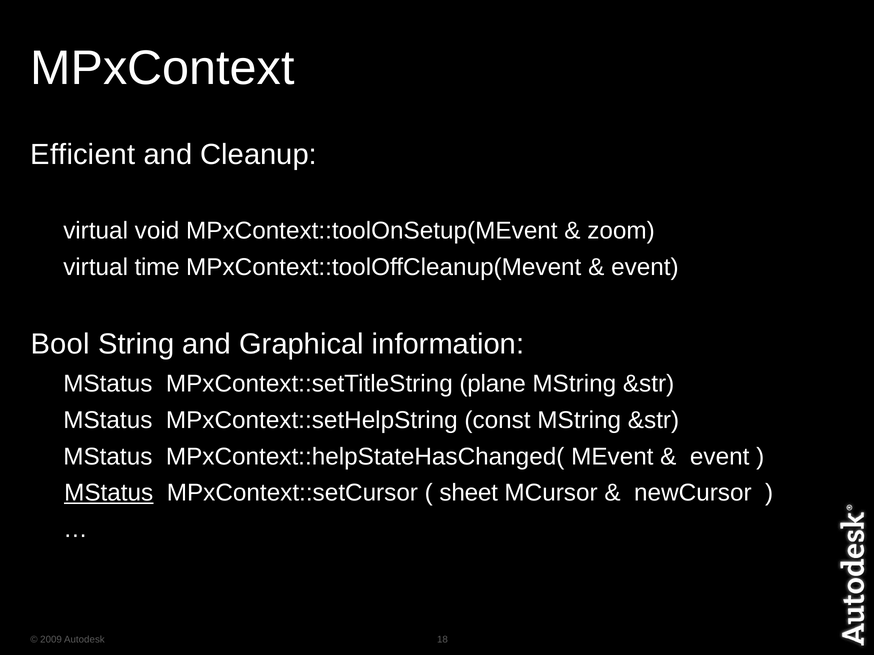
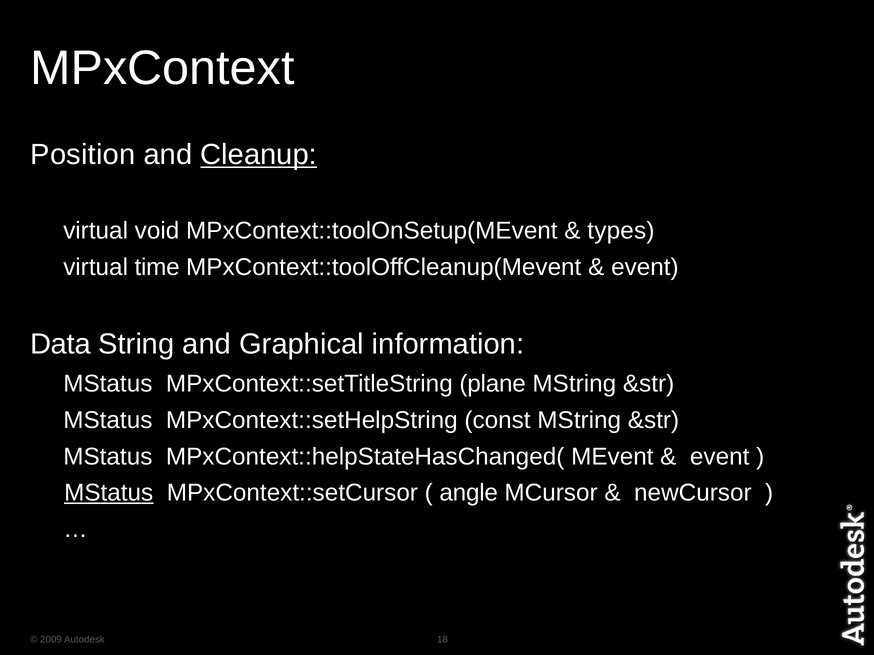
Efficient: Efficient -> Position (83, 155)
Cleanup underline: none -> present (259, 155)
zoom: zoom -> types (621, 231)
Bool: Bool -> Data (61, 344)
sheet: sheet -> angle (469, 493)
